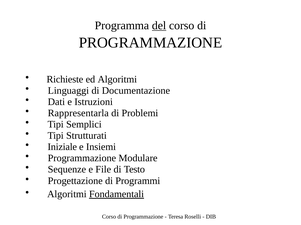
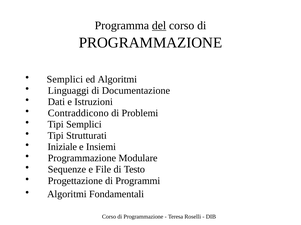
Richieste: Richieste -> Semplici (65, 79)
Rappresentarla: Rappresentarla -> Contraddicono (78, 113)
Fondamentali underline: present -> none (117, 195)
